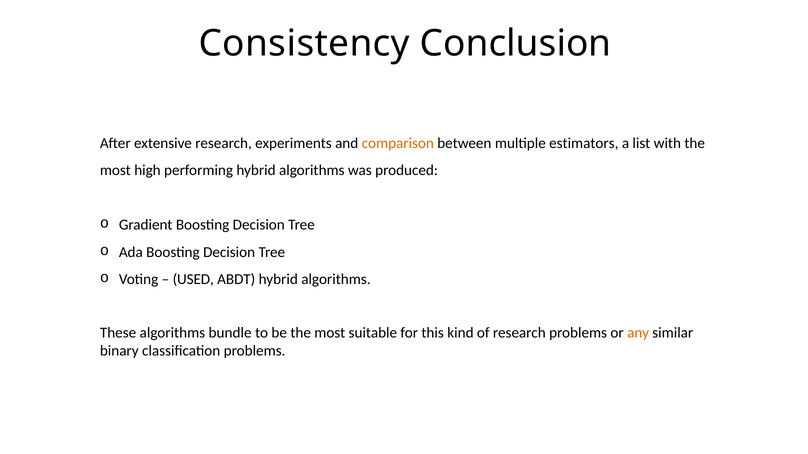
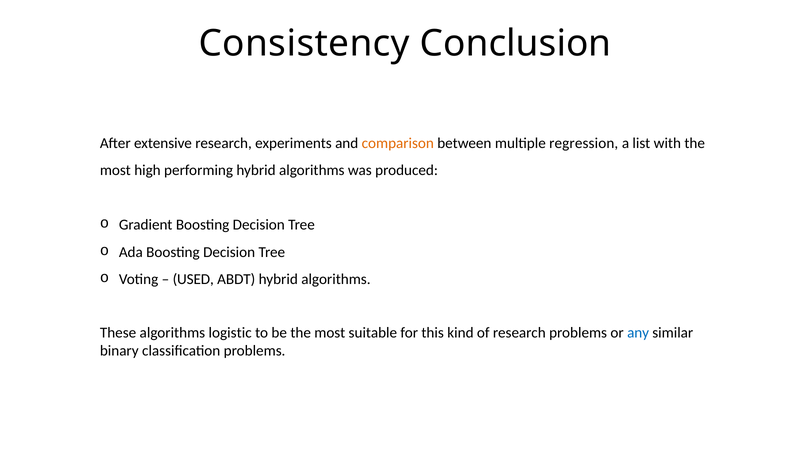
estimators: estimators -> regression (584, 143)
bundle: bundle -> logistic (230, 333)
any colour: orange -> blue (638, 333)
